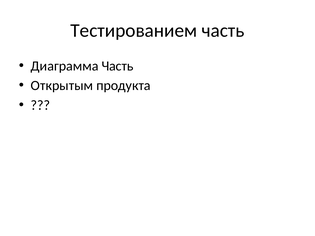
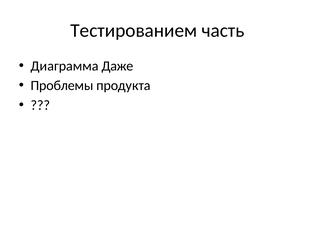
Диаграмма Часть: Часть -> Даже (117, 66)
Открытым: Открытым -> Проблемы (62, 86)
